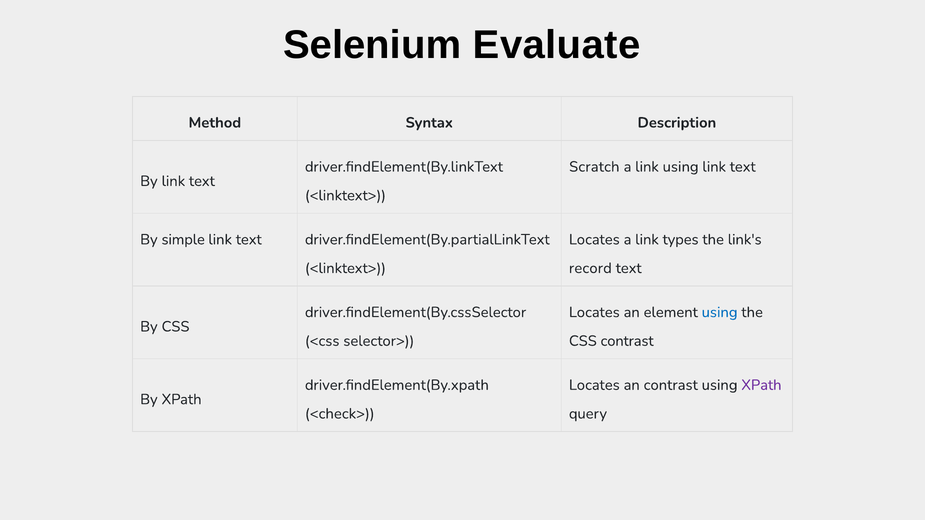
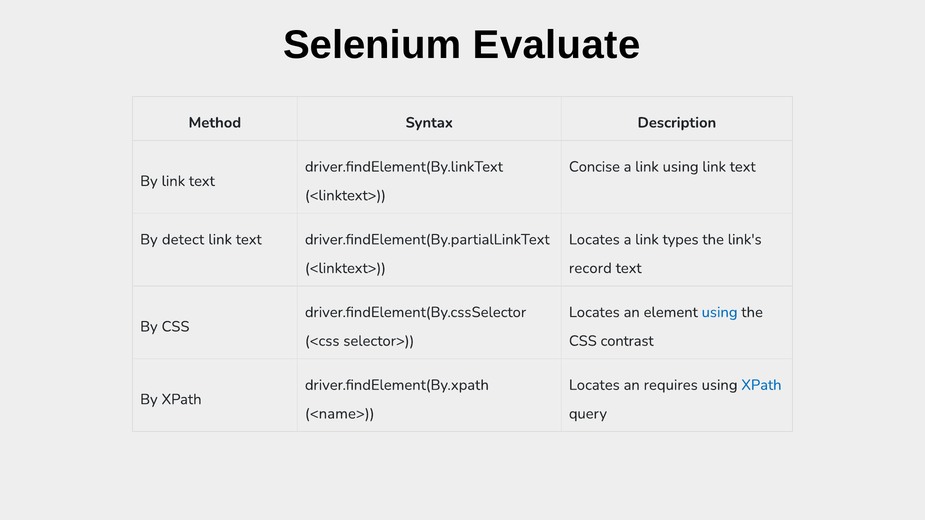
Scratch: Scratch -> Concise (594, 167)
simple: simple -> detect (183, 240)
an contrast: contrast -> requires (671, 385)
XPath colour: purple -> blue (761, 385)
<check>: <check> -> <name> (340, 414)
